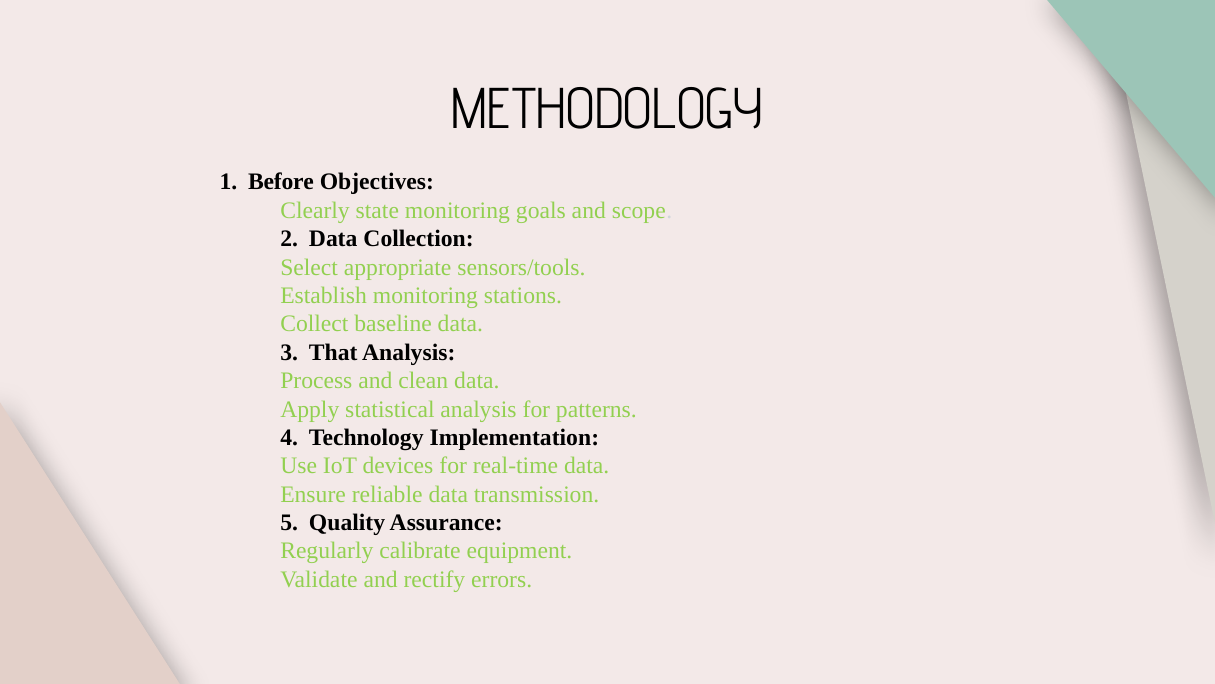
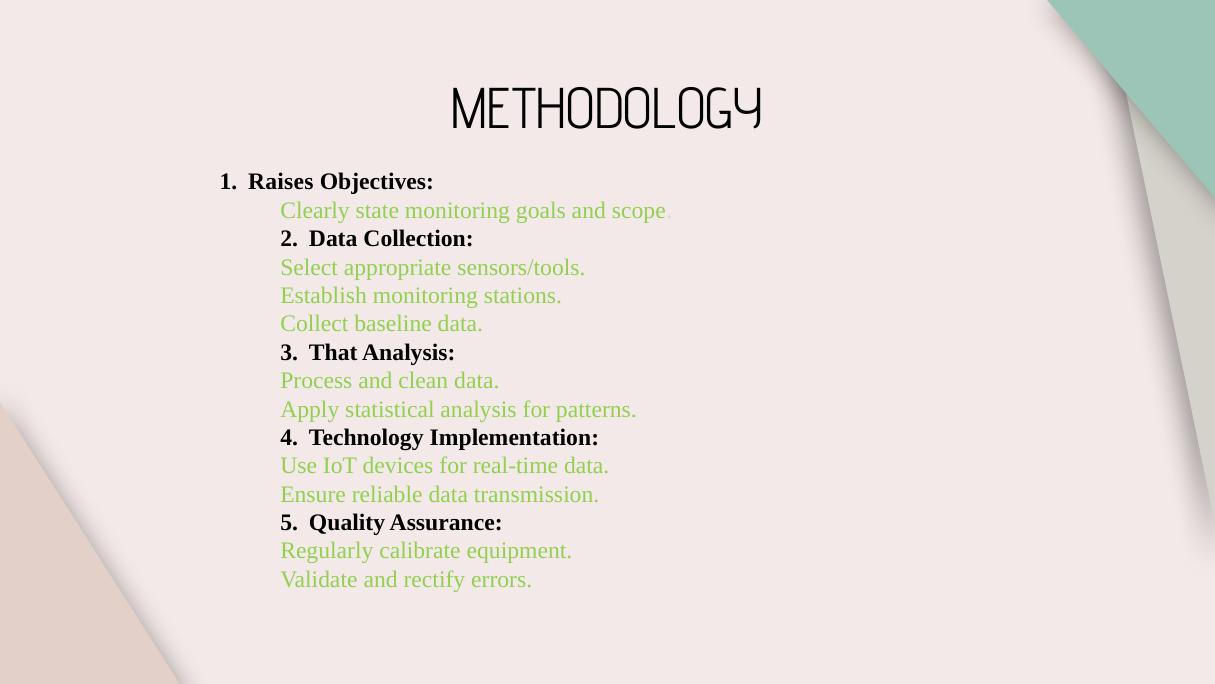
Before: Before -> Raises (281, 182)
